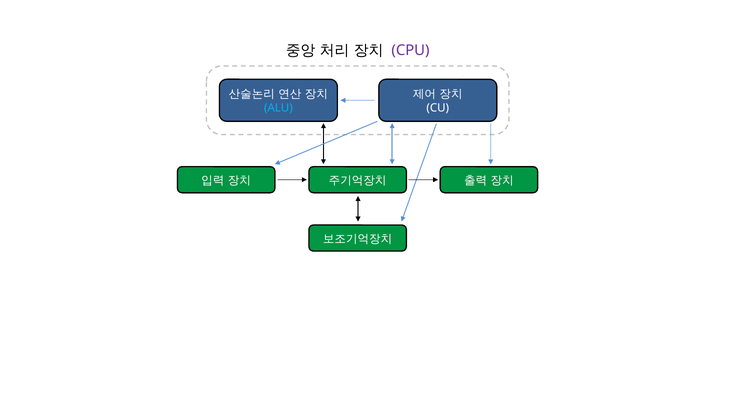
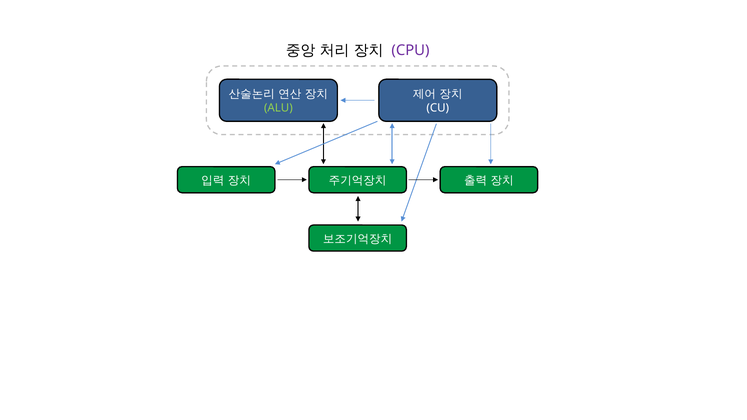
ALU colour: light blue -> light green (278, 108)
